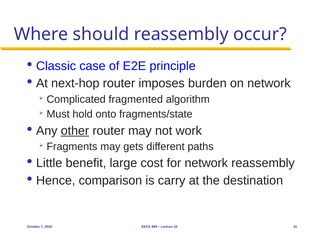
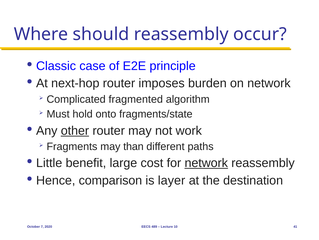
gets: gets -> than (133, 146)
network underline: none -> present (206, 163)
carry: carry -> layer (172, 180)
